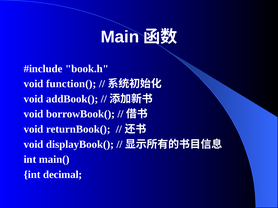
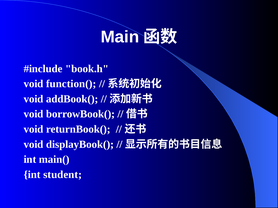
decimal: decimal -> student (63, 175)
